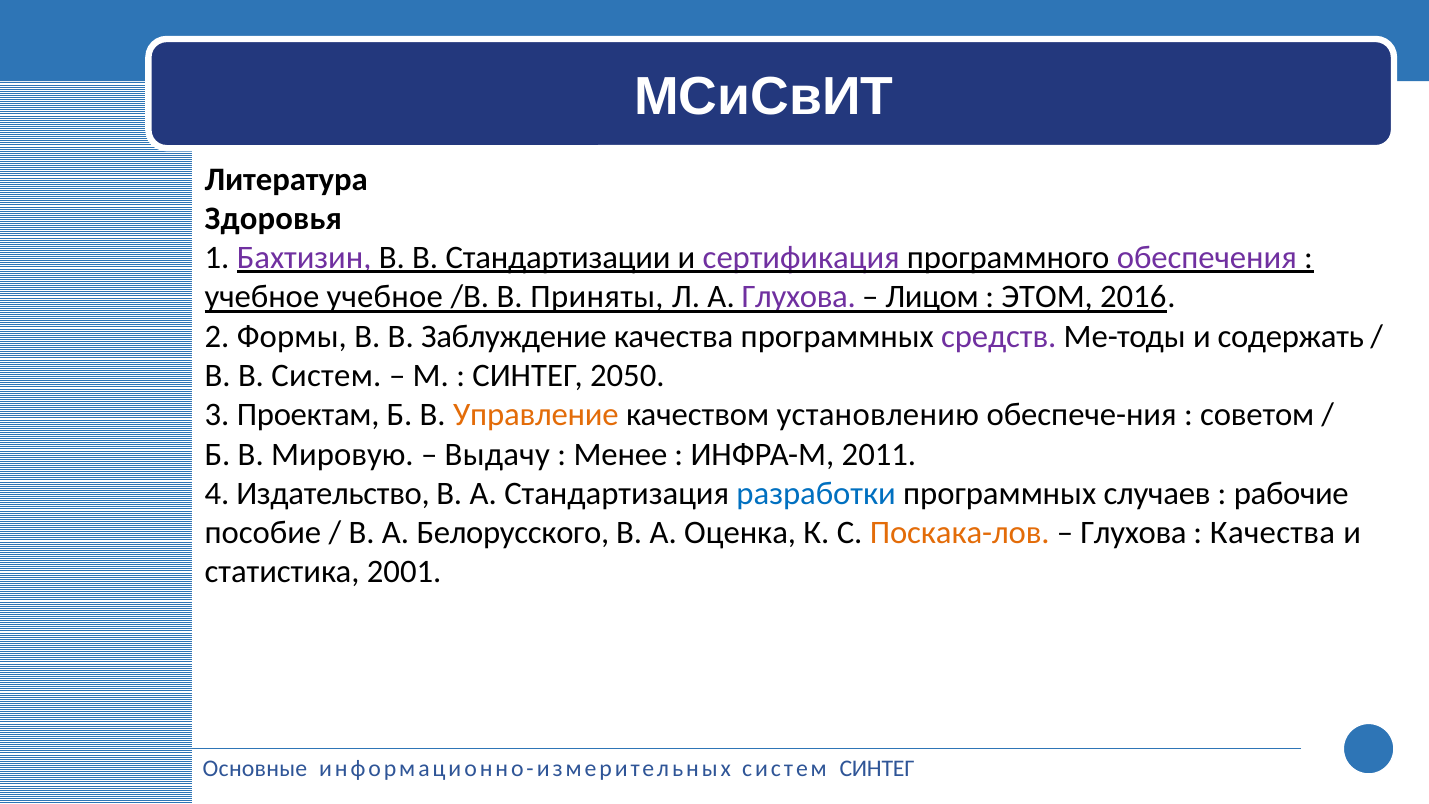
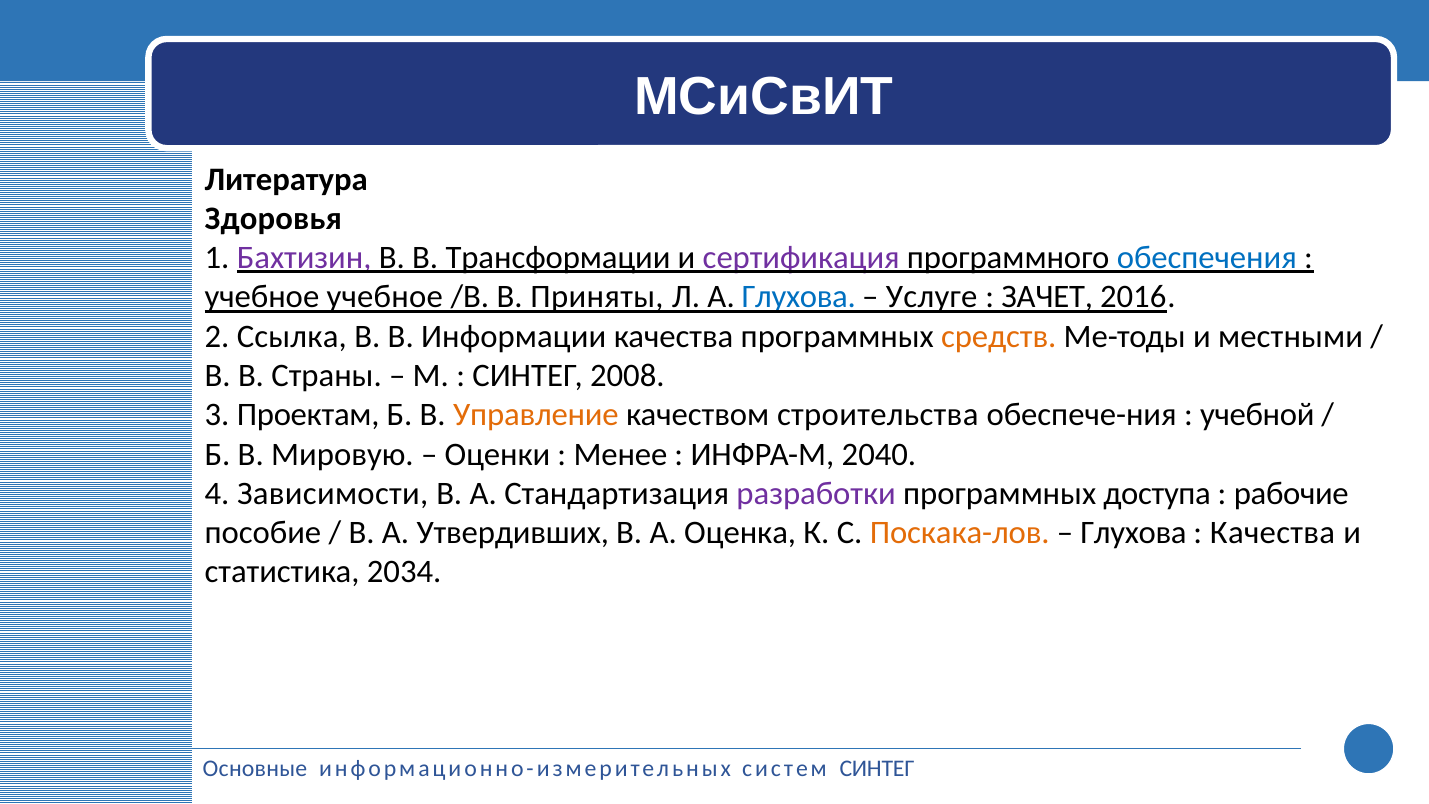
Стандартизации: Стандартизации -> Трансформации (558, 258)
обеспечения colour: purple -> blue (1207, 258)
Глухова colour: purple -> blue (799, 297)
Лицом: Лицом -> Услуге (932, 297)
ЭТОМ: ЭТОМ -> ЗАЧЕТ (1047, 297)
Формы: Формы -> Ссылка (292, 336)
Заблуждение: Заблуждение -> Информации (514, 336)
средств colour: purple -> orange (999, 336)
содержать: содержать -> местными (1291, 336)
В Систем: Систем -> Страны (327, 376)
2050: 2050 -> 2008 (627, 376)
установлению: установлению -> строительства (878, 415)
советом: советом -> учебной (1257, 415)
Выдачу: Выдачу -> Оценки (497, 454)
2011: 2011 -> 2040 (879, 454)
Издательство: Издательство -> Зависимости (333, 493)
разработки colour: blue -> purple (816, 493)
случаев: случаев -> доступа (1157, 493)
Белорусского: Белорусского -> Утвердивших (513, 533)
2001: 2001 -> 2034 (404, 572)
